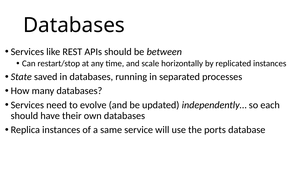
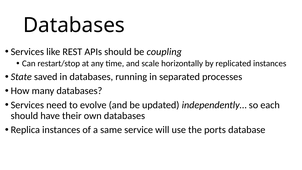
between: between -> coupling (164, 52)
